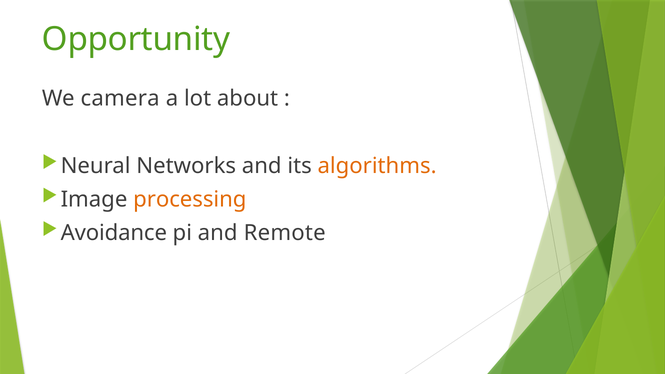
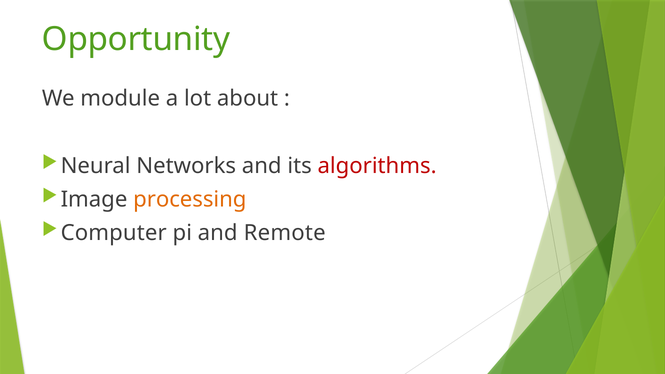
camera: camera -> module (120, 99)
algorithms colour: orange -> red (377, 166)
Avoidance: Avoidance -> Computer (114, 233)
